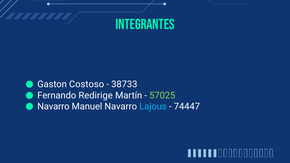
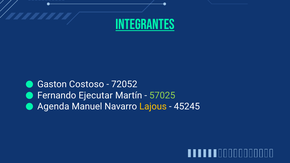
Integrantes underline: none -> present (145, 24)
38733: 38733 -> 72052 (124, 84)
Redirige: Redirige -> Ejecutar (96, 95)
Navarro: Navarro -> Agenda (53, 107)
Lajous colour: light blue -> yellow (153, 107)
74447: 74447 -> 45245 (187, 107)
